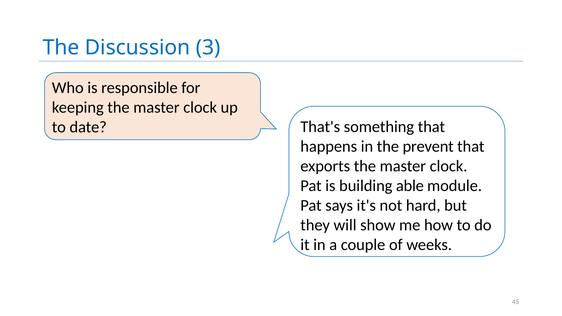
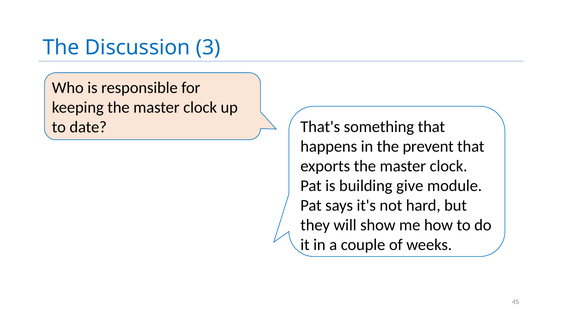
able: able -> give (410, 186)
